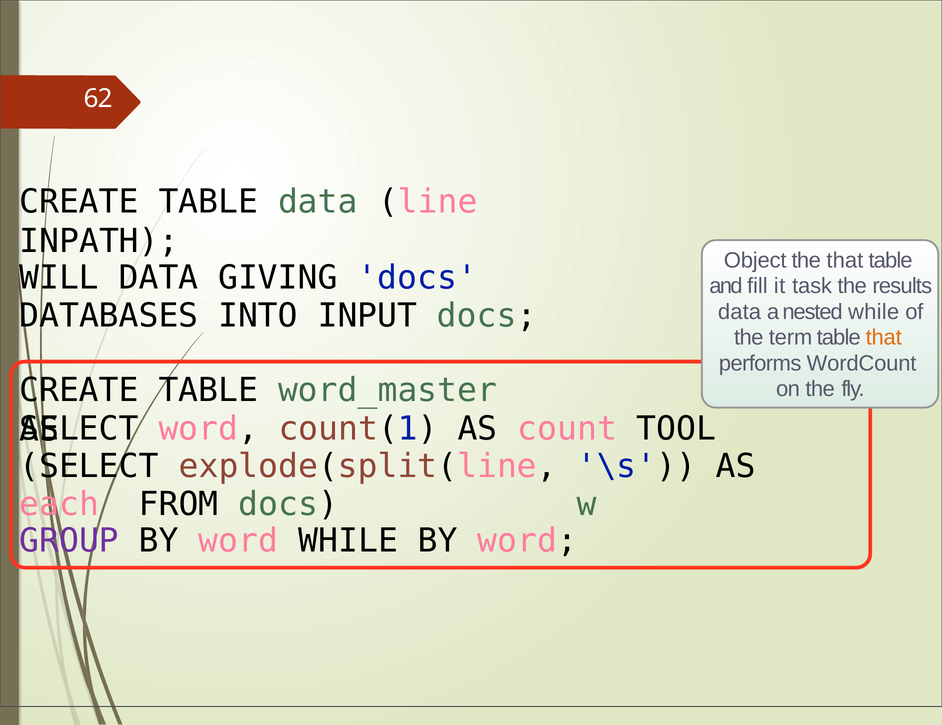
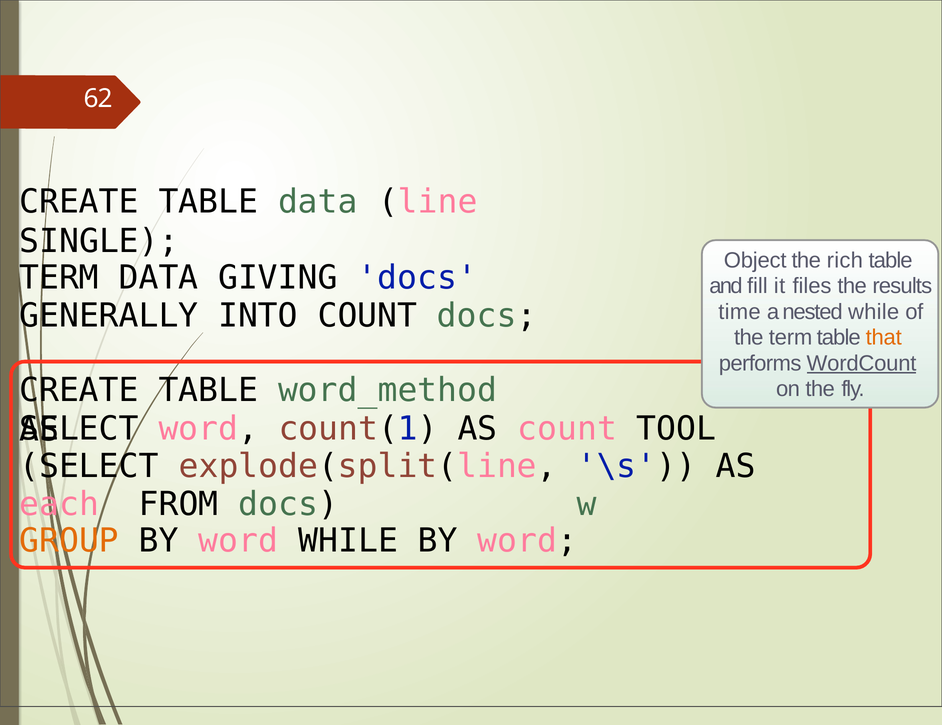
INPATH: INPATH -> SINGLE (99, 241)
the that: that -> rich (845, 260)
WILL: WILL -> TERM (59, 278)
task: task -> files (812, 286)
DATABASES: DATABASES -> GENERALLY (109, 316)
INTO INPUT: INPUT -> COUNT (367, 316)
data: data -> time (739, 312)
WordCount underline: none -> present (862, 363)
word_master: word_master -> word_method (388, 390)
GROUP colour: purple -> orange (69, 541)
